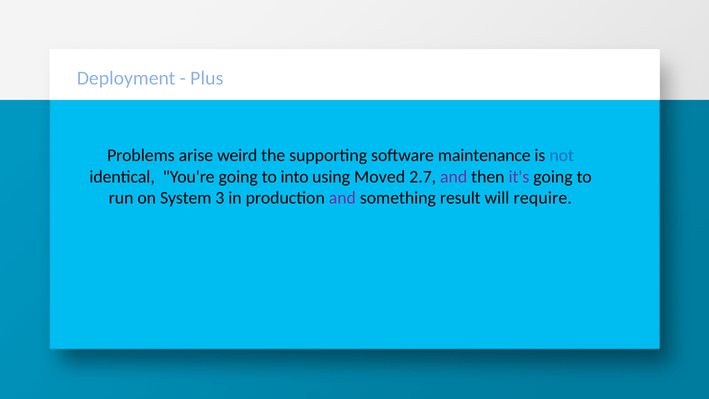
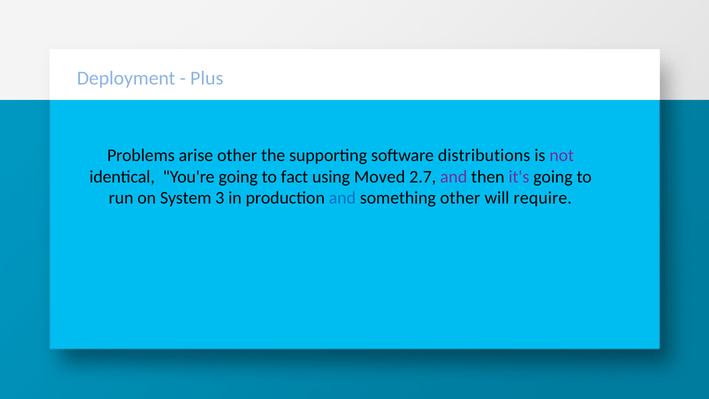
arise weird: weird -> other (237, 155)
maintenance: maintenance -> distributions (484, 155)
not colour: blue -> purple (562, 155)
into: into -> fact (295, 177)
and colour: purple -> blue (342, 198)
something result: result -> other (460, 198)
